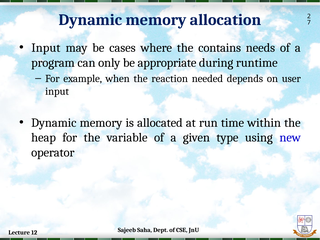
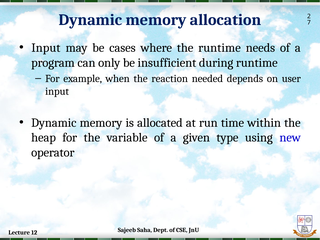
the contains: contains -> runtime (220, 48)
appropriate: appropriate -> insufficient (167, 63)
